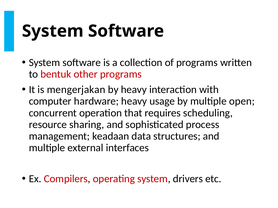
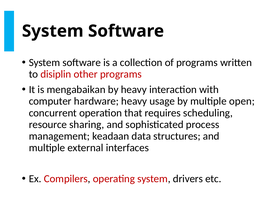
bentuk: bentuk -> disiplin (56, 74)
mengerjakan: mengerjakan -> mengabaikan (76, 90)
